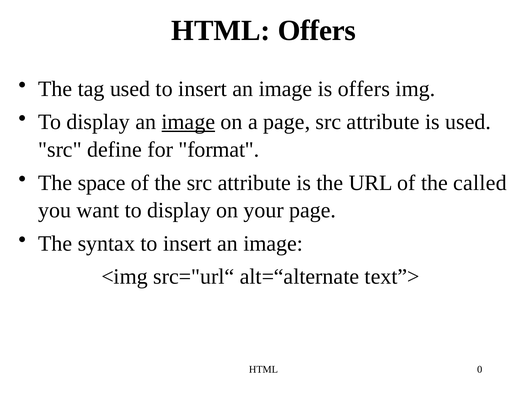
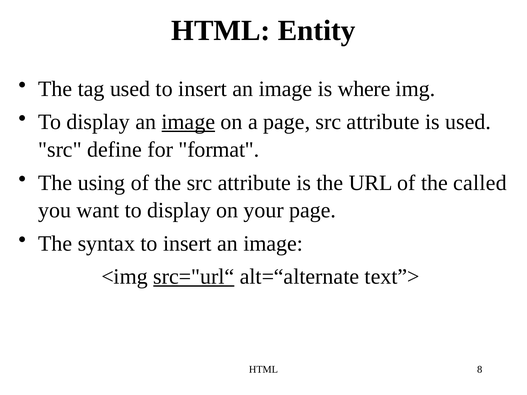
HTML Offers: Offers -> Entity (317, 31)
is offers: offers -> where (364, 89)
space: space -> using (101, 183)
src="url“ underline: none -> present (194, 277)
0: 0 -> 8 (480, 370)
